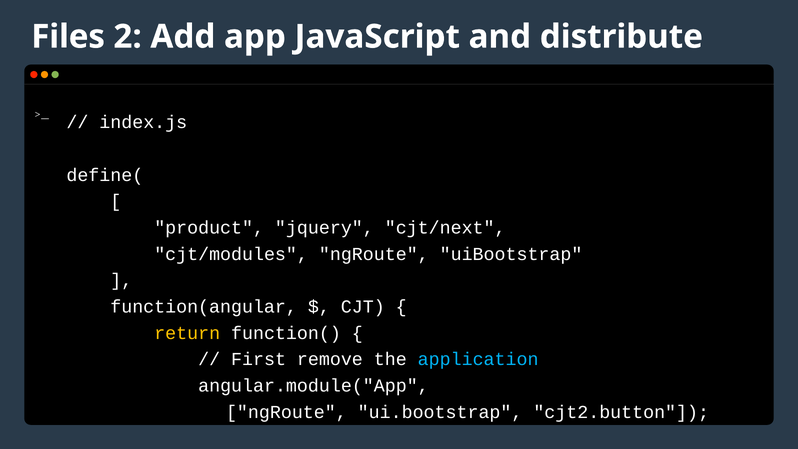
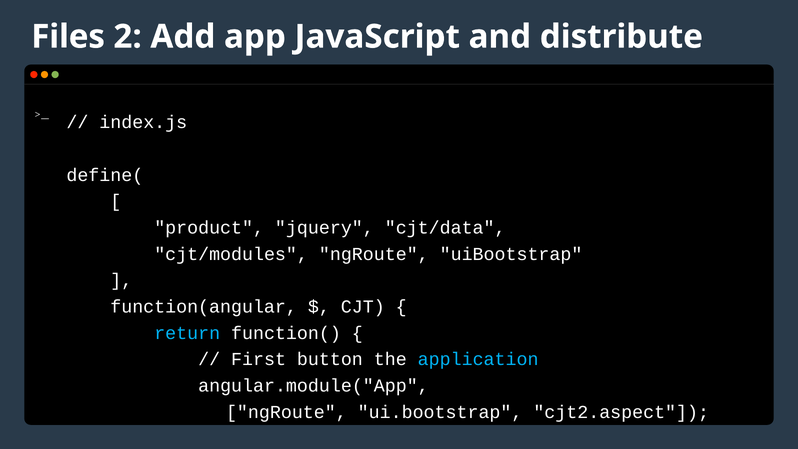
cjt/next: cjt/next -> cjt/data (445, 228)
return colour: yellow -> light blue (187, 333)
remove: remove -> button (330, 359)
cjt2.button: cjt2.button -> cjt2.aspect (621, 412)
